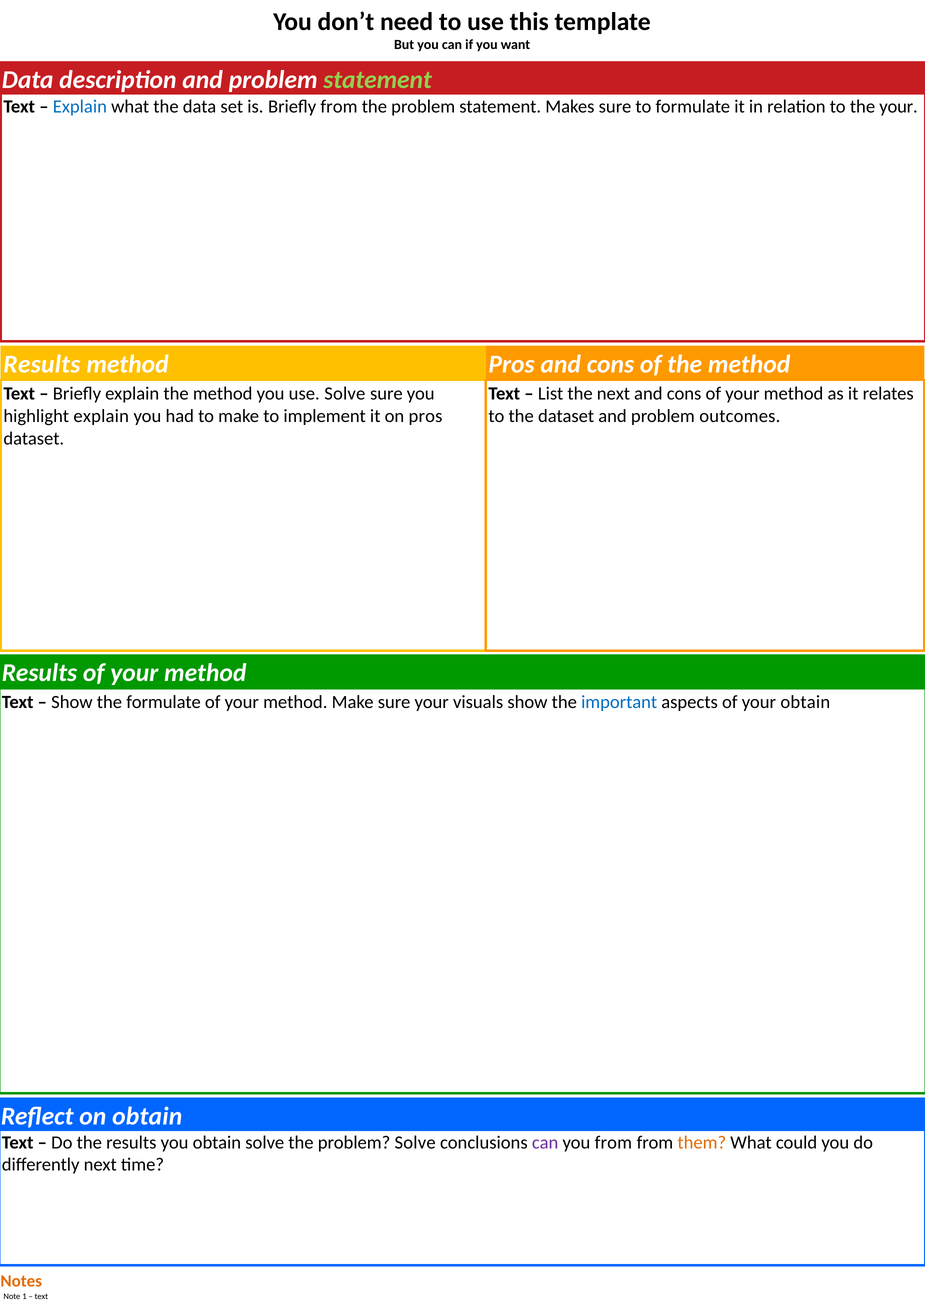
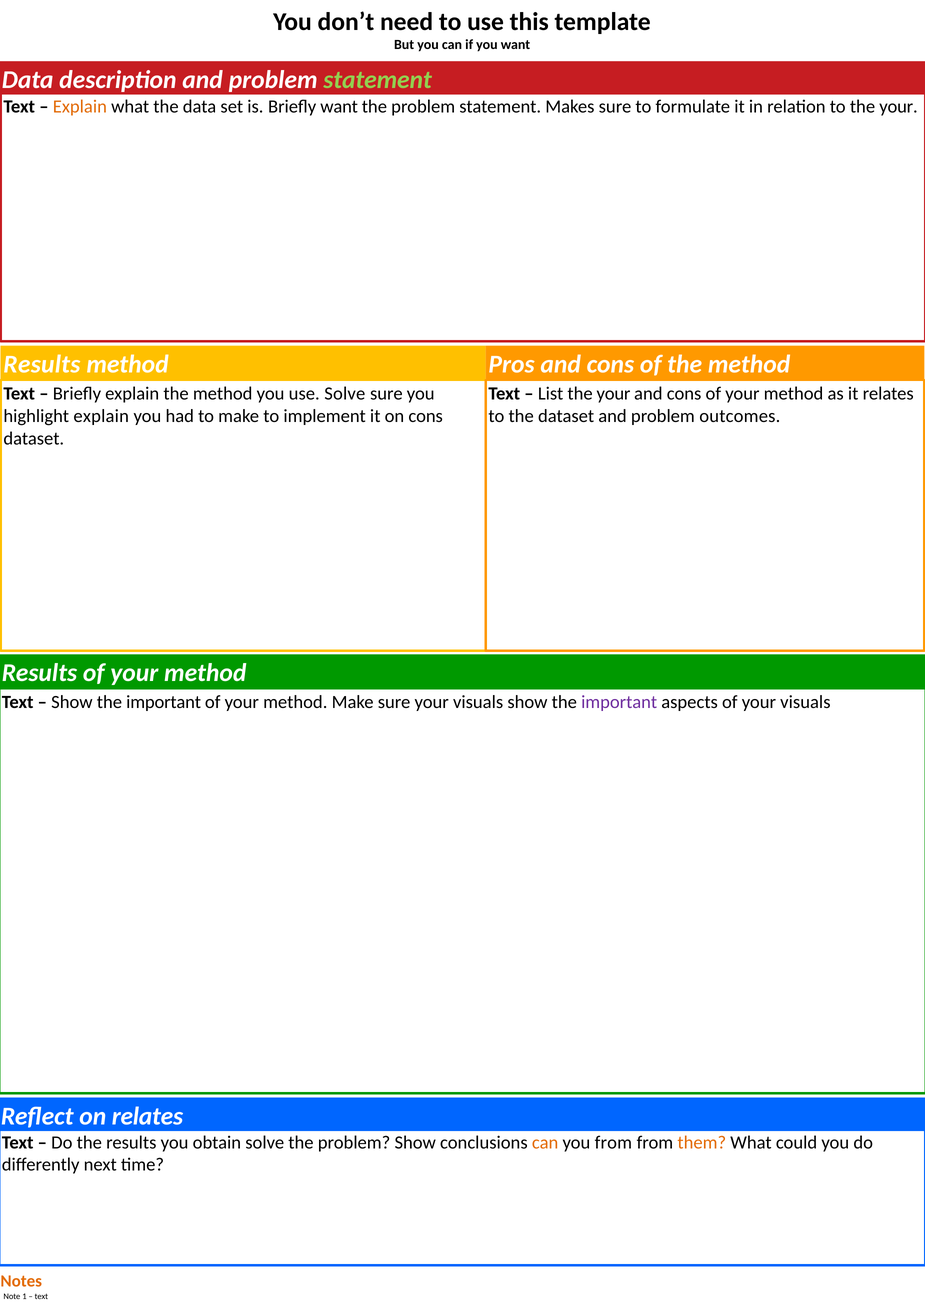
Explain colour: blue -> orange (80, 107)
Briefly from: from -> want (339, 107)
List the next: next -> your (613, 394)
on pros: pros -> cons (426, 416)
formulate: formulate -> important (164, 703)
important colour: blue -> purple (619, 703)
of your obtain: obtain -> visuals (805, 703)
on obtain: obtain -> relates (147, 1117)
problem Solve: Solve -> Show (415, 1143)
can colour: purple -> orange (545, 1143)
